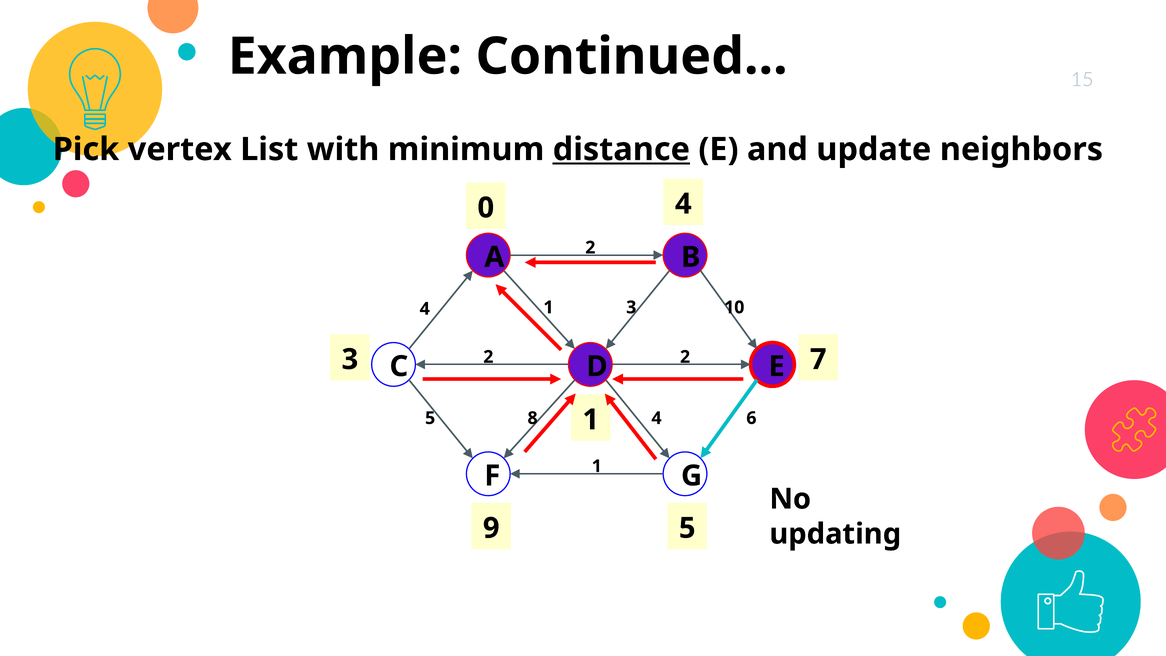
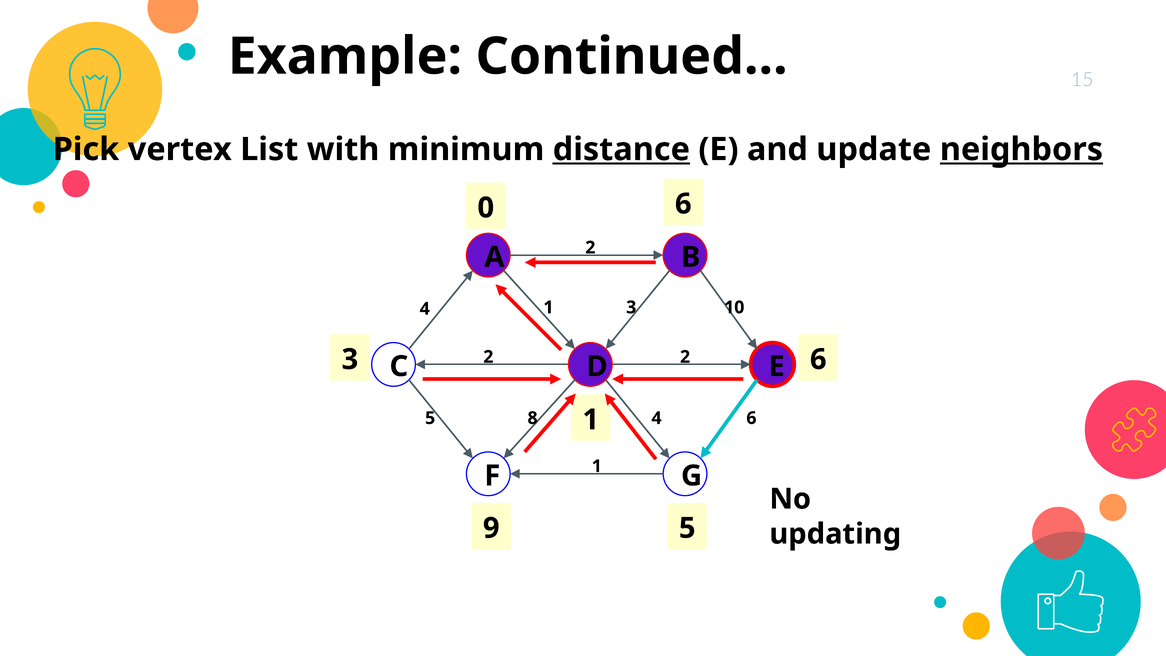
neighbors underline: none -> present (1021, 149)
0 4: 4 -> 6 (683, 204)
7: 7 -> 6 (818, 359)
